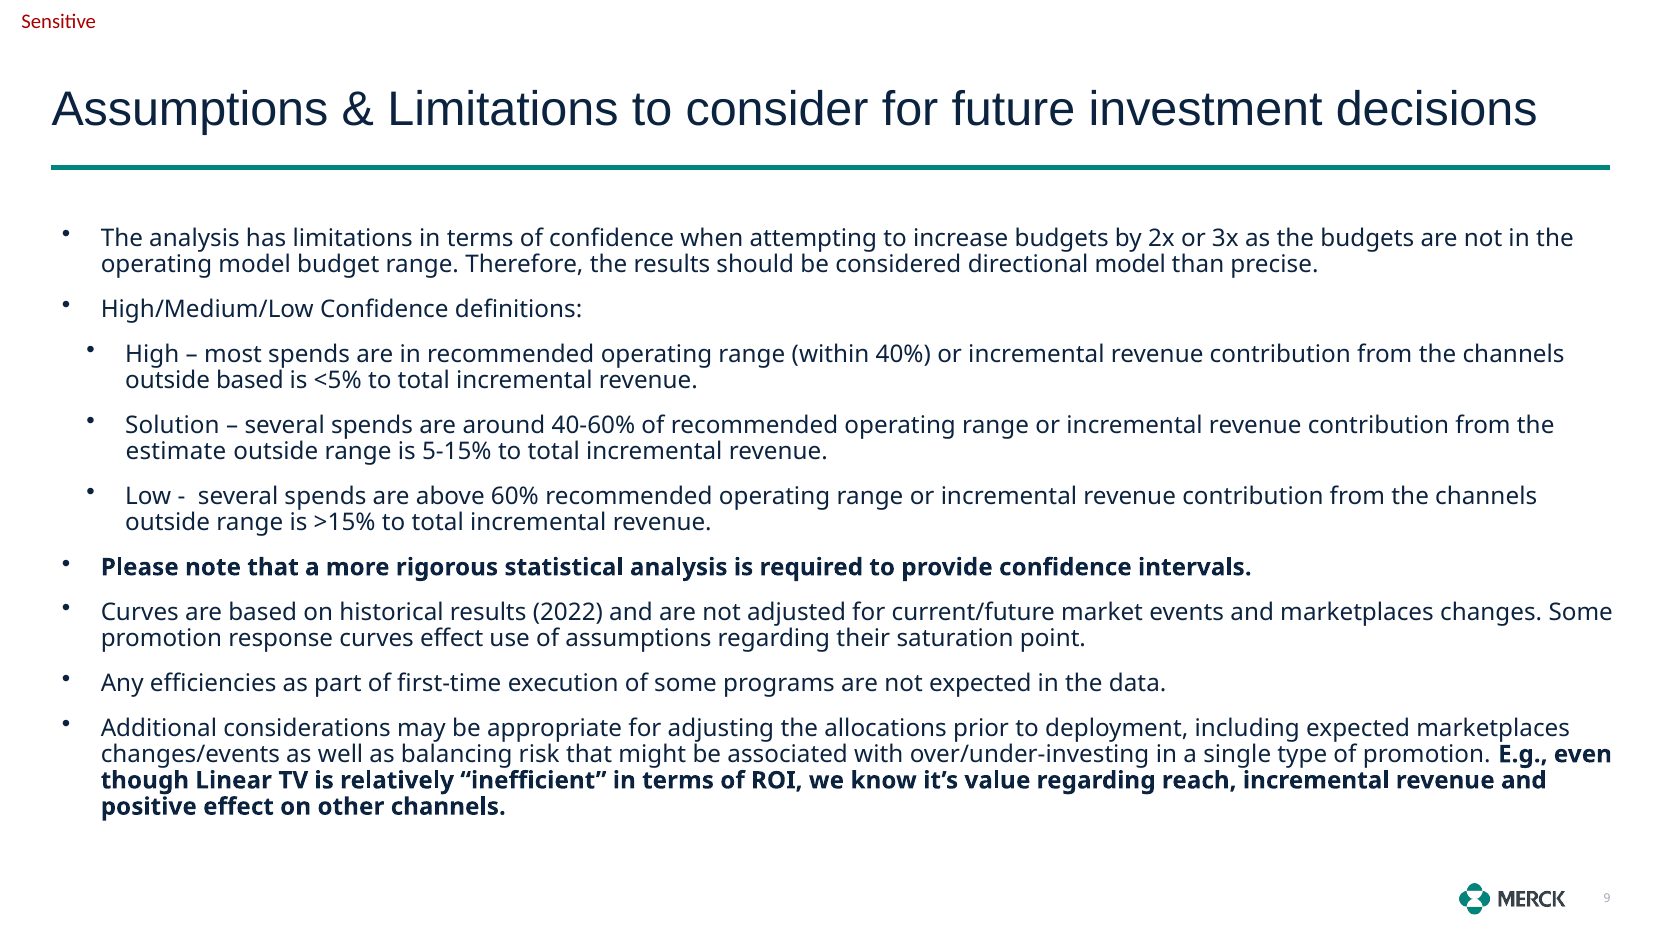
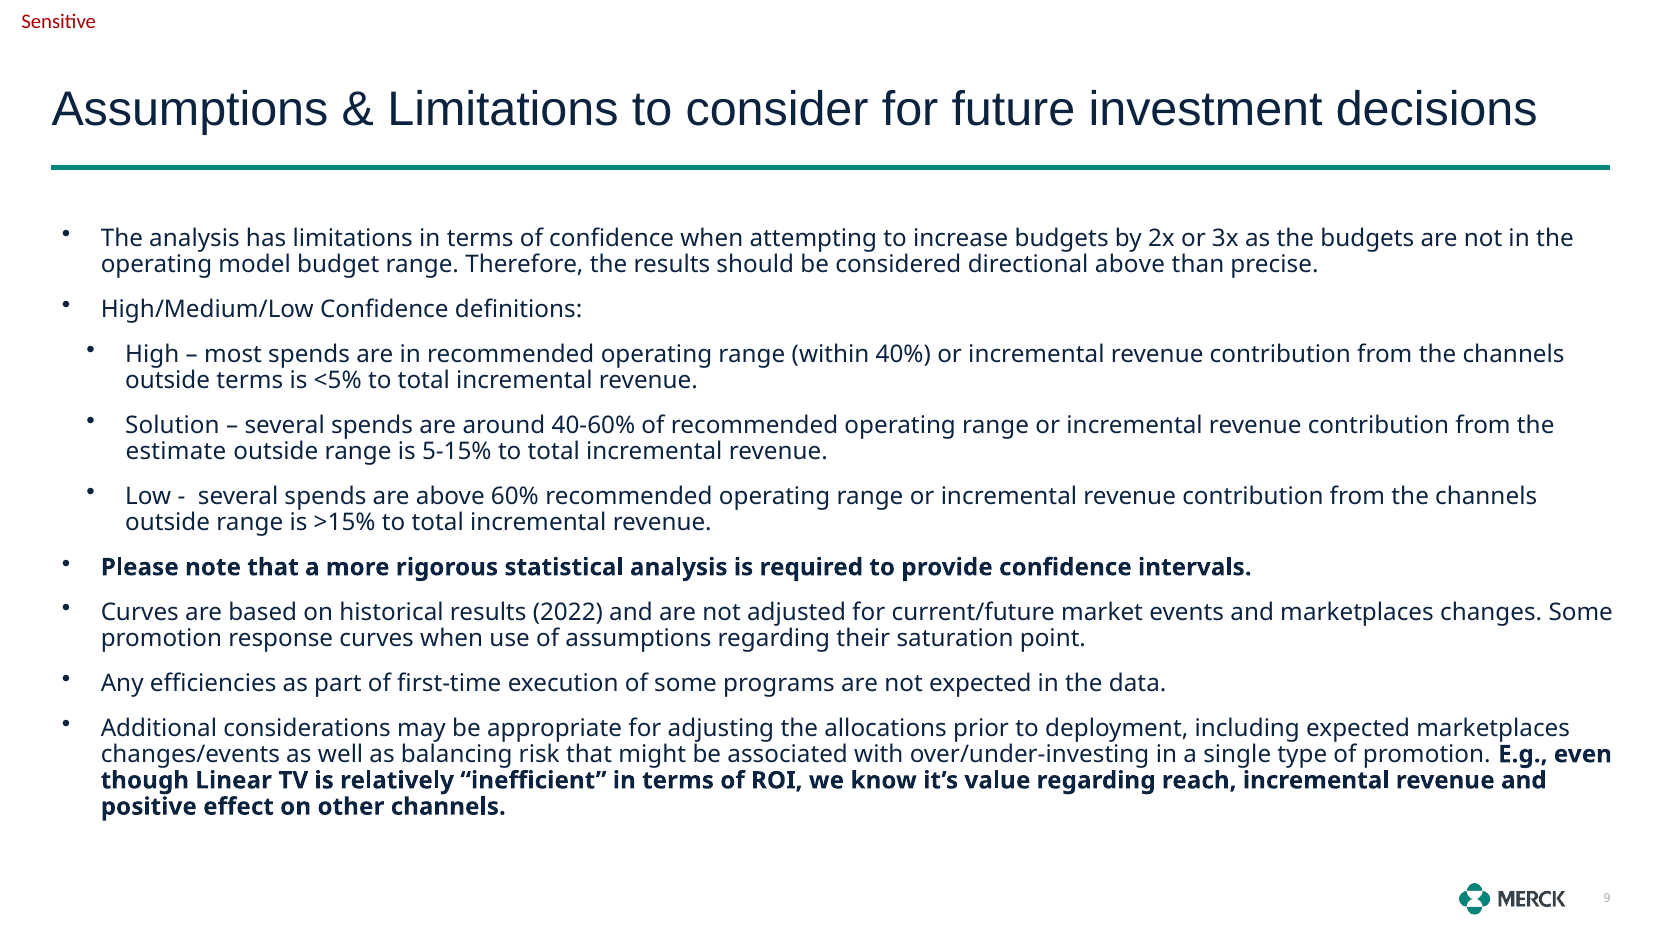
directional model: model -> above (1130, 264)
outside based: based -> terms (250, 380)
curves effect: effect -> when (452, 638)
